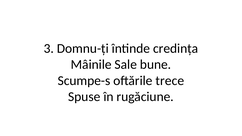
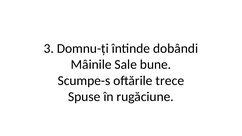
credința: credința -> dobândi (176, 48)
